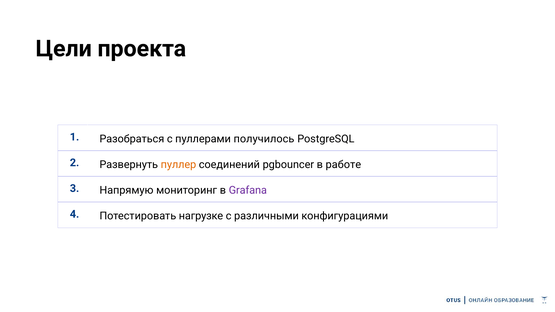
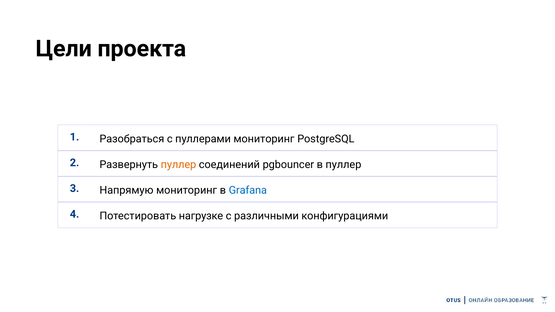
пуллерами получилось: получилось -> мониторинг (264, 139)
в работе: работе -> пуллер (343, 165)
Grafana colour: purple -> blue (248, 190)
